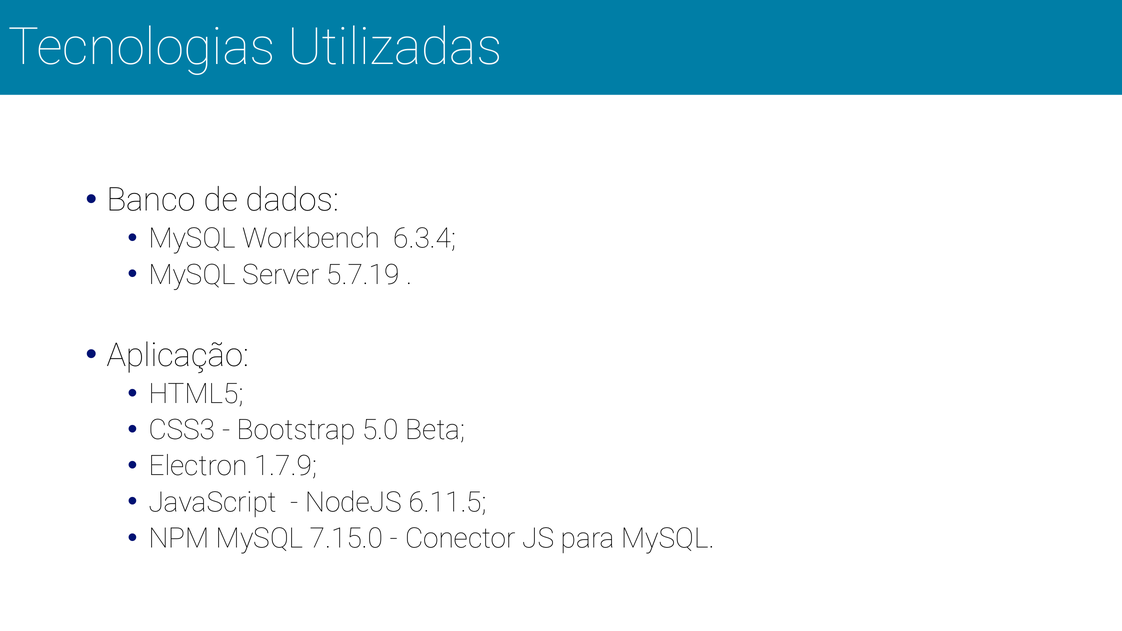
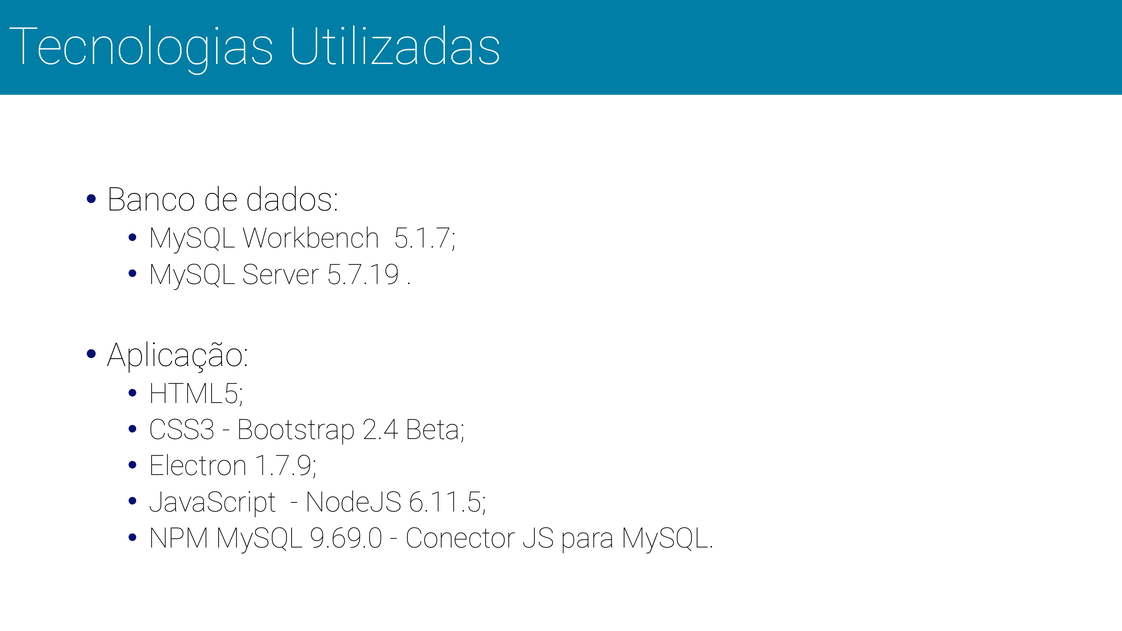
6.3.4: 6.3.4 -> 5.1.7 (425, 239)
5.0: 5.0 -> 2.4 (380, 430)
7.15.0: 7.15.0 -> 9.69.0 (347, 539)
